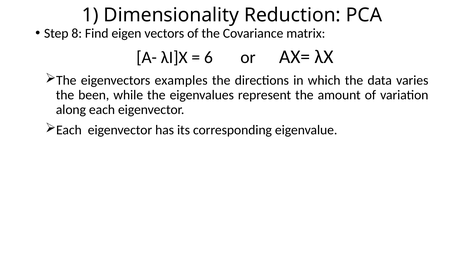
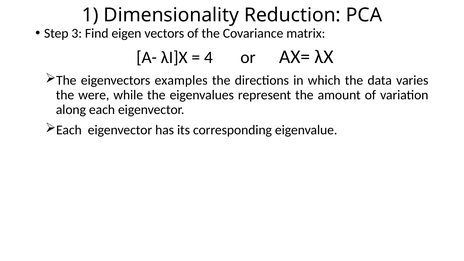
8: 8 -> 3 (77, 33)
6: 6 -> 4 (208, 57)
been: been -> were (94, 95)
